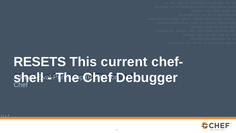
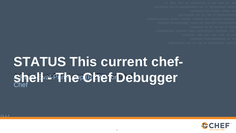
RESETS: RESETS -> STATUS (40, 62)
